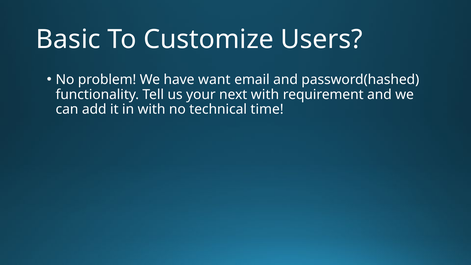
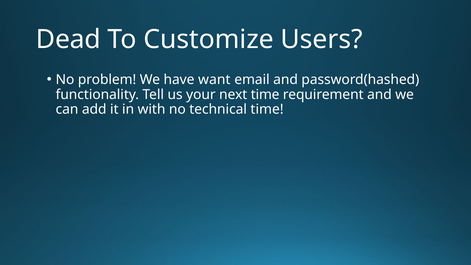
Basic: Basic -> Dead (68, 40)
next with: with -> time (265, 94)
